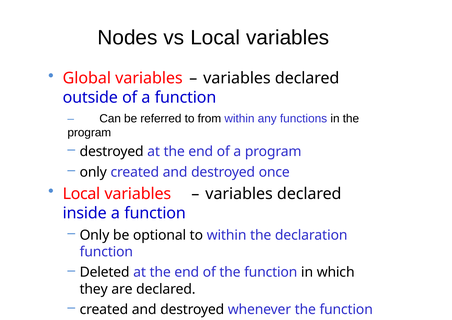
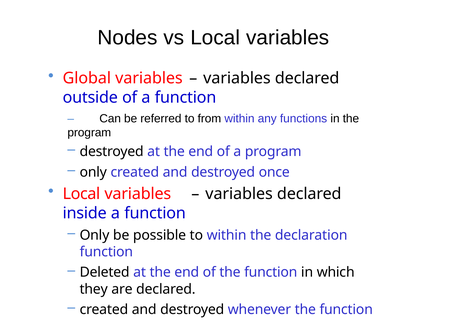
optional: optional -> possible (160, 235)
